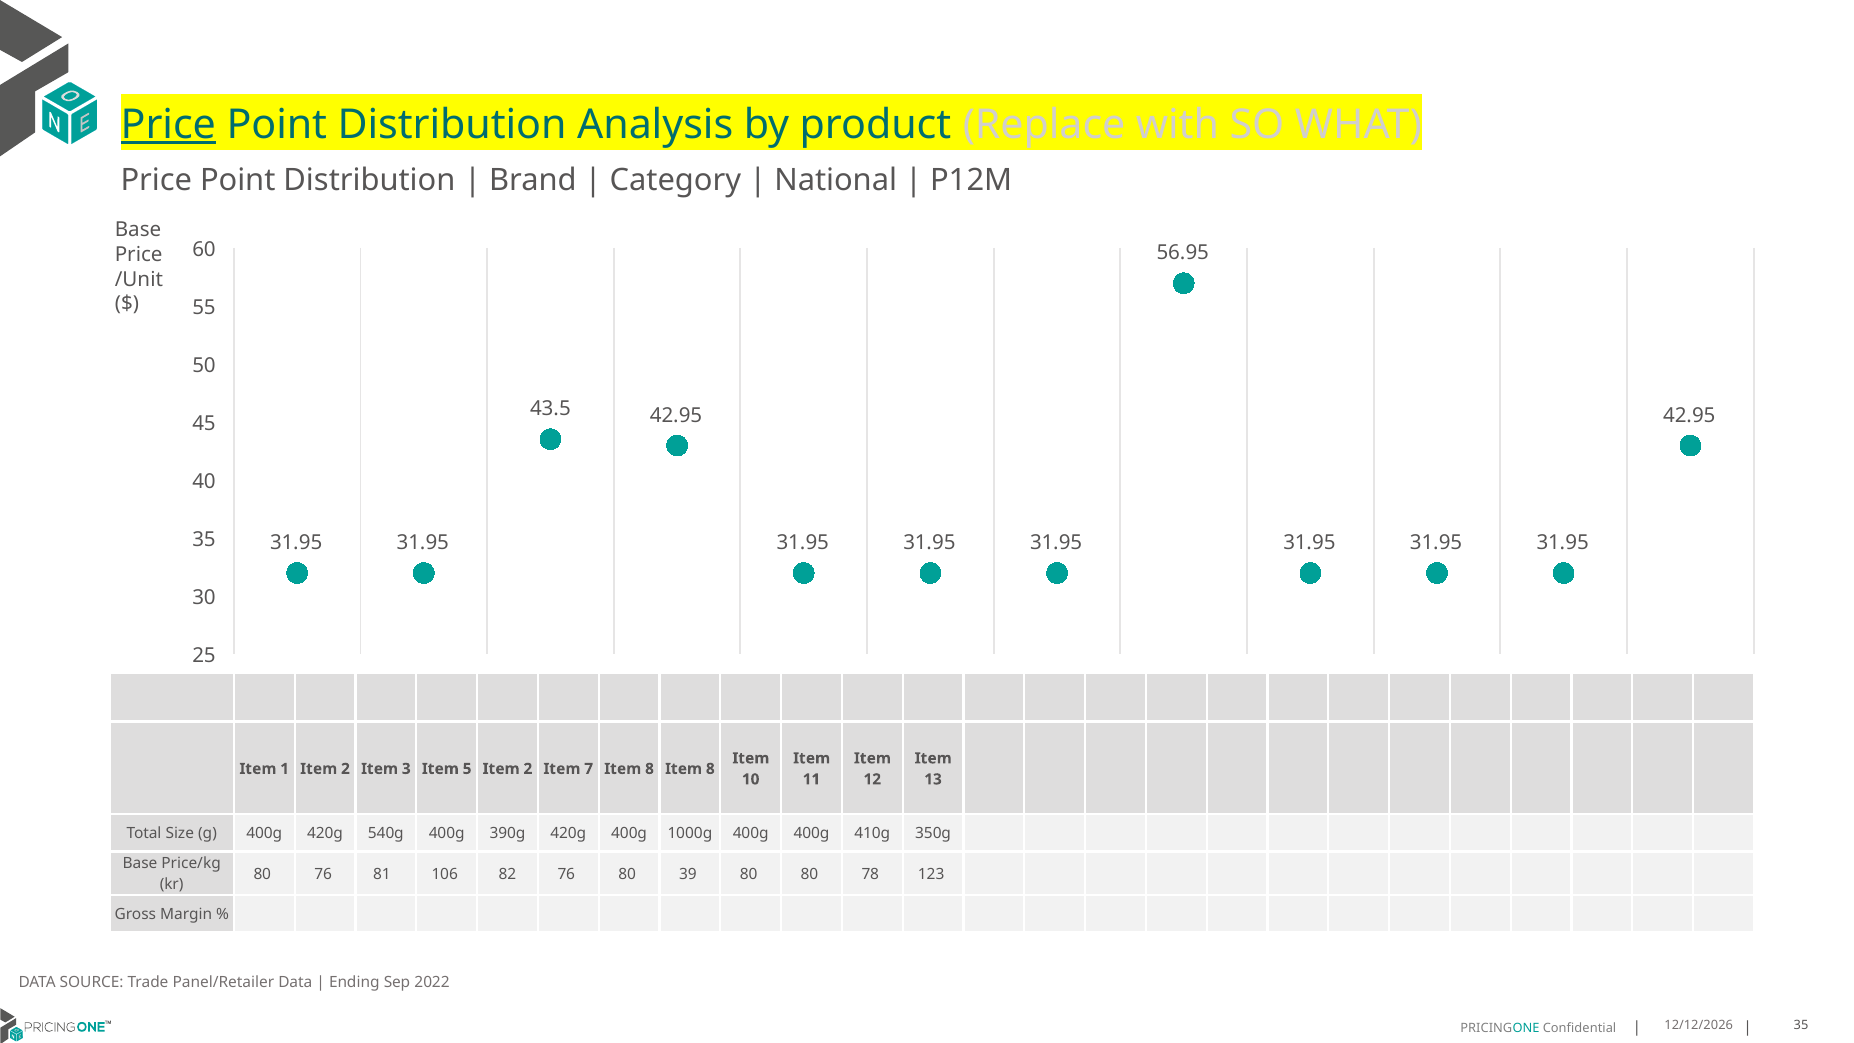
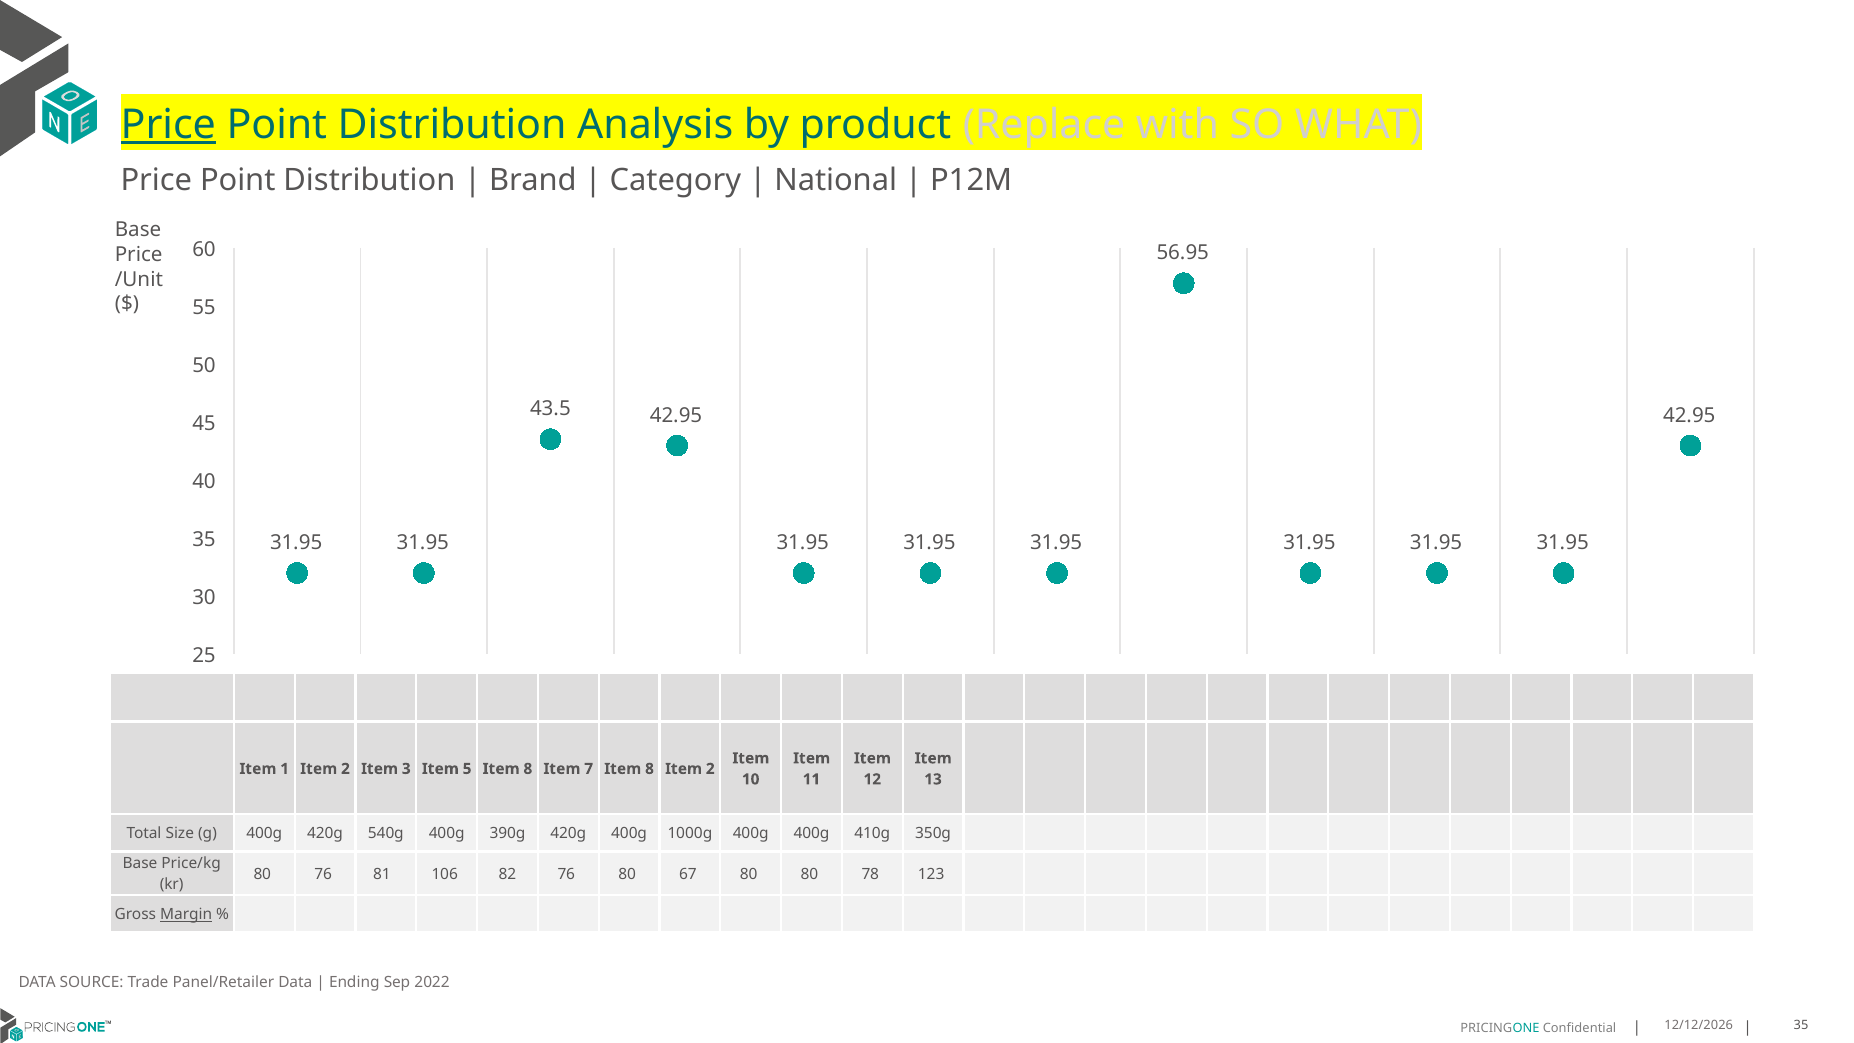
5 Item 2: 2 -> 8 (528, 769)
8 Item 8: 8 -> 2 (710, 769)
39: 39 -> 67 (688, 874)
Margin underline: none -> present (186, 915)
